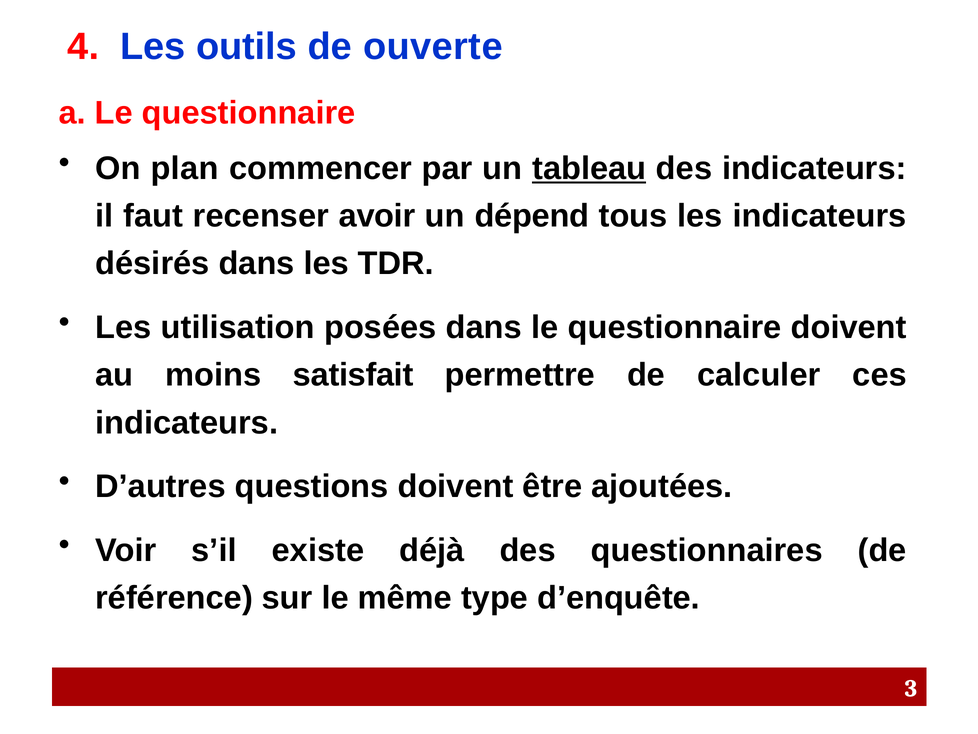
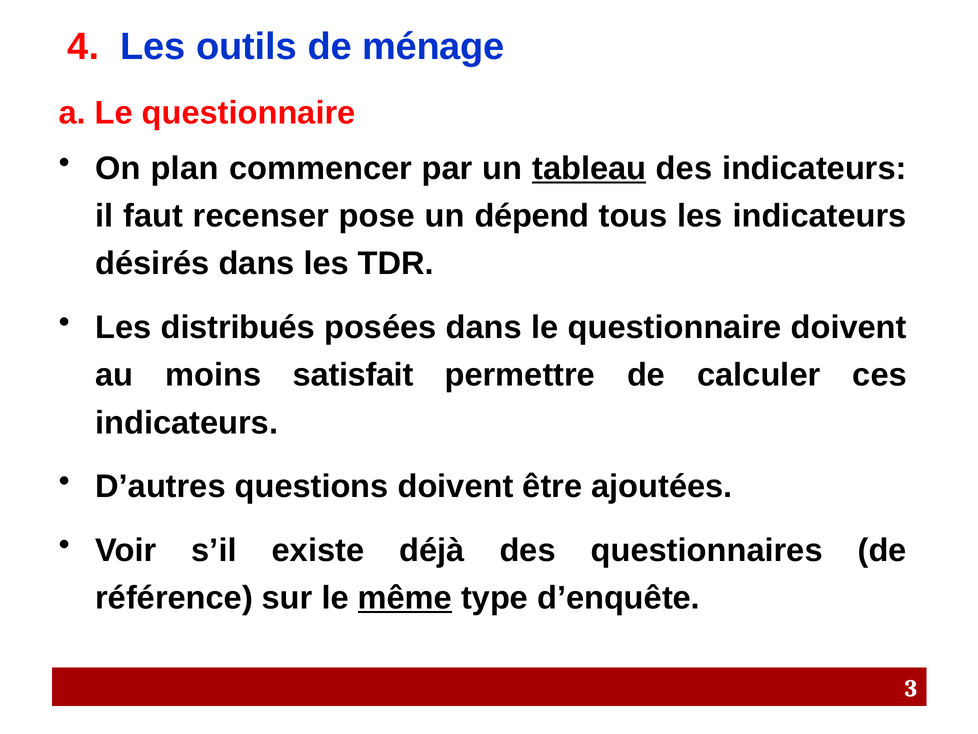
ouverte: ouverte -> ménage (433, 47)
avoir: avoir -> pose (377, 216)
utilisation: utilisation -> distribués (238, 327)
même underline: none -> present (405, 598)
